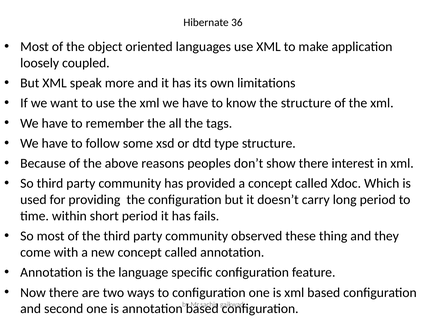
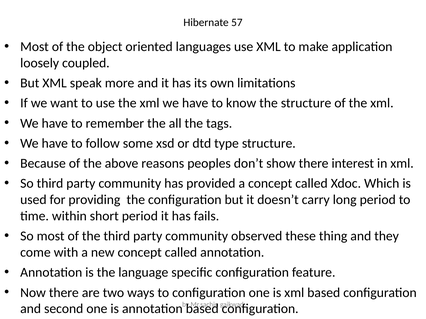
36: 36 -> 57 (237, 22)
